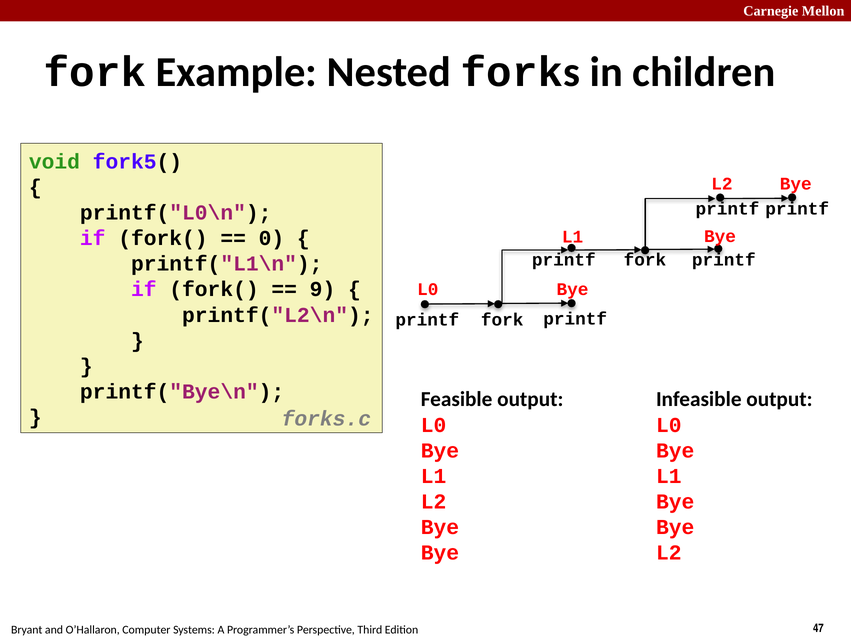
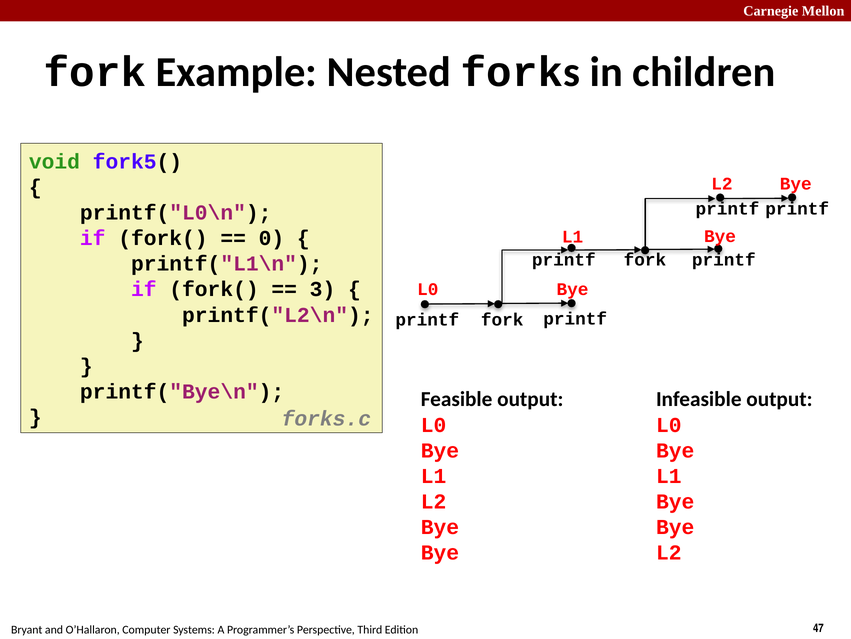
9: 9 -> 3 (323, 289)
